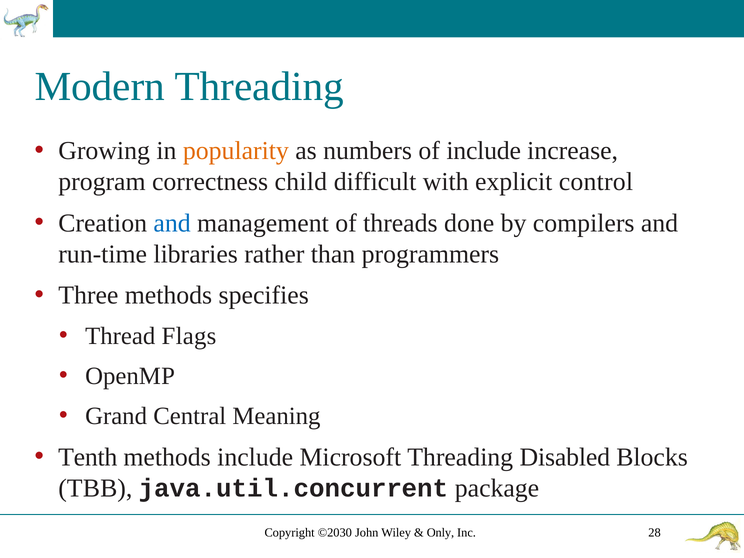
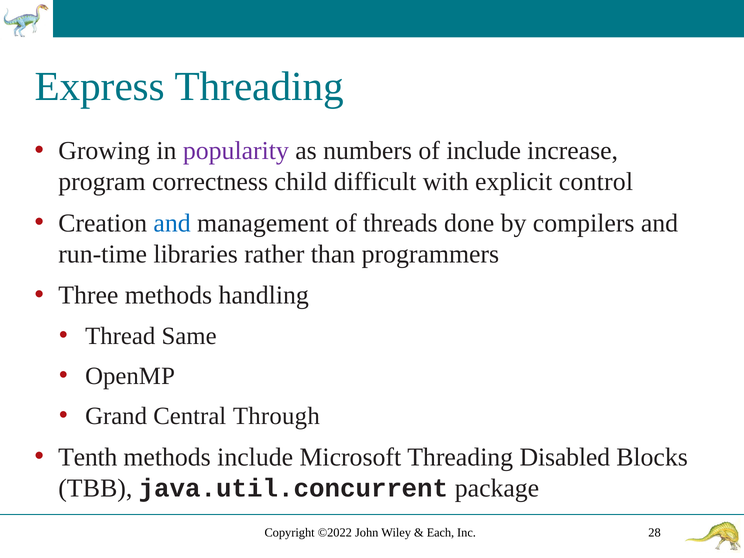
Modern: Modern -> Express (100, 86)
popularity colour: orange -> purple (236, 151)
specifies: specifies -> handling (264, 295)
Flags: Flags -> Same (189, 336)
Meaning: Meaning -> Through (276, 416)
©2030: ©2030 -> ©2022 (335, 533)
Only: Only -> Each (440, 533)
